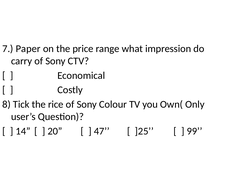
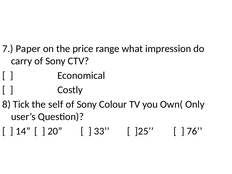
rice: rice -> self (56, 104)
47: 47 -> 33 (102, 131)
99: 99 -> 76 (195, 131)
